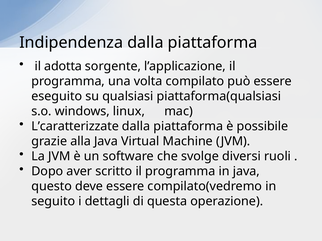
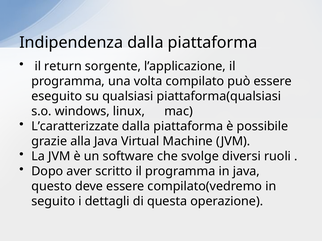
adotta: adotta -> return (63, 66)
